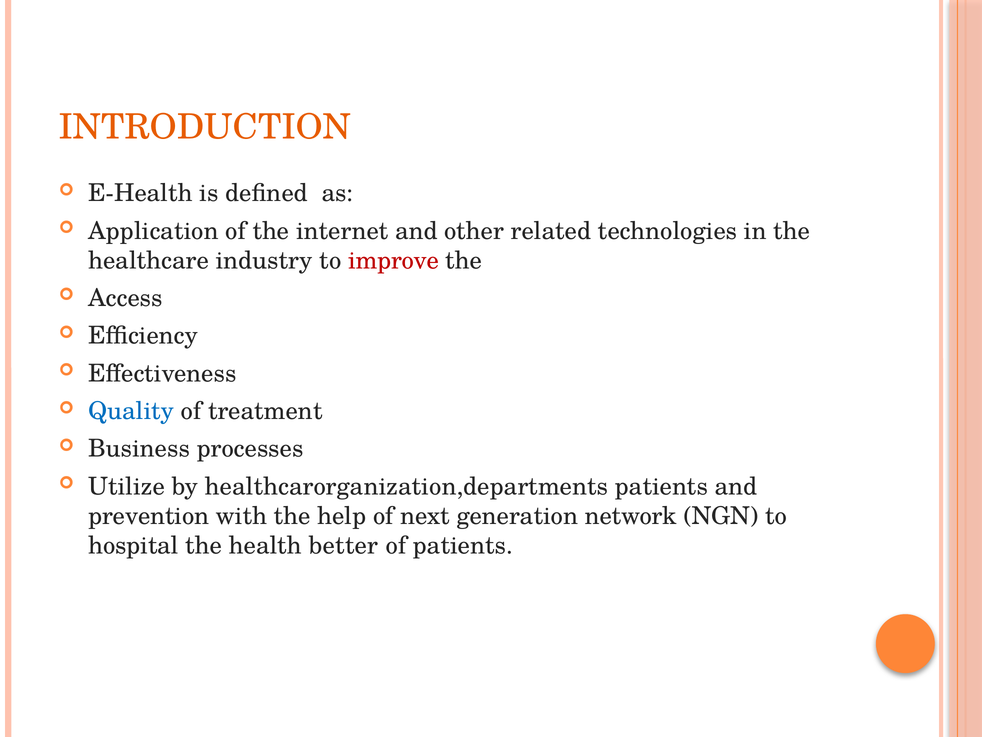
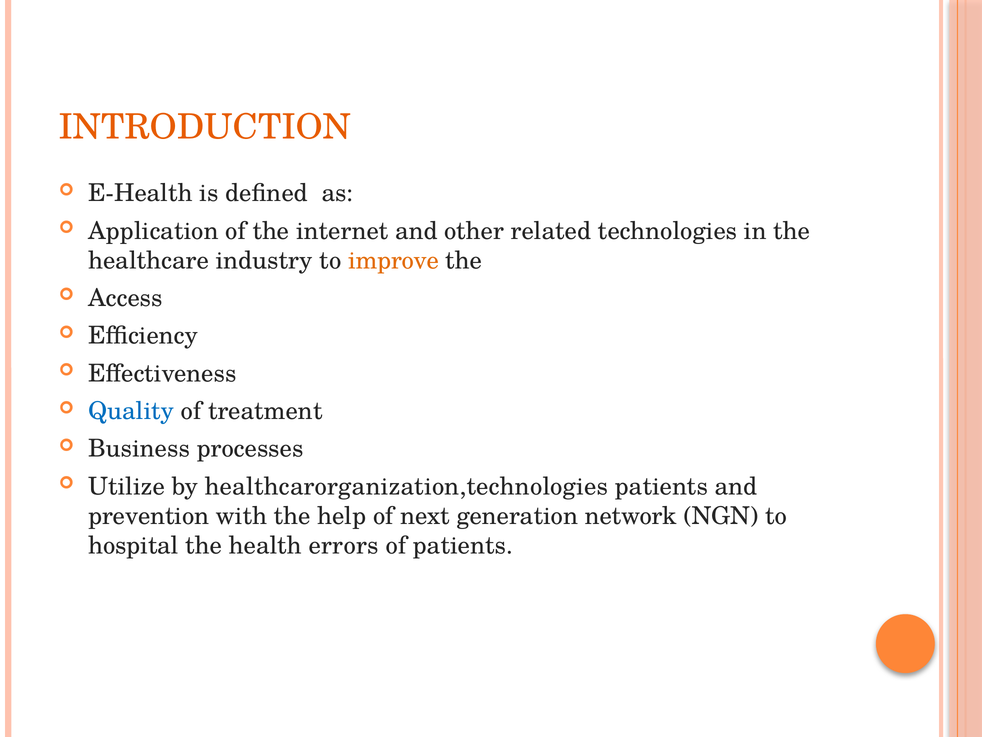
improve colour: red -> orange (394, 260)
healthcarorganization,departments: healthcarorganization,departments -> healthcarorganization,technologies (406, 486)
better: better -> errors (344, 545)
